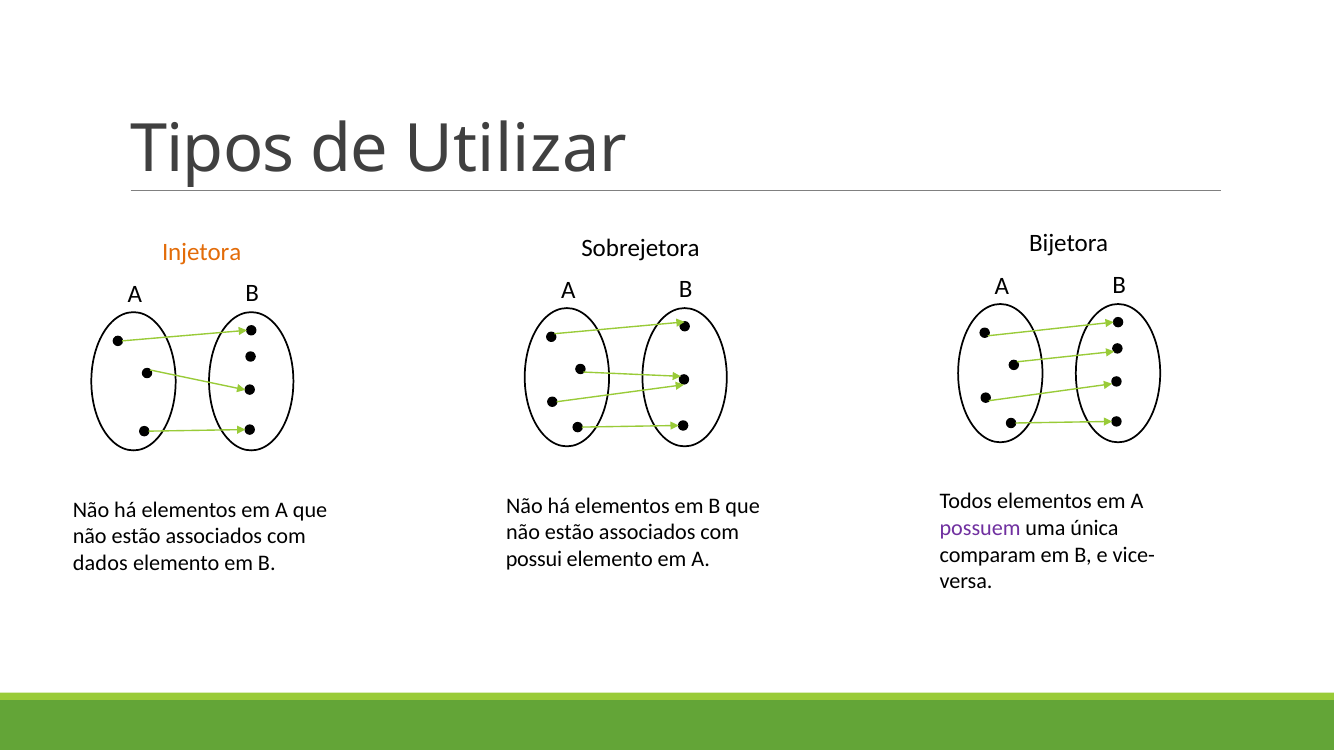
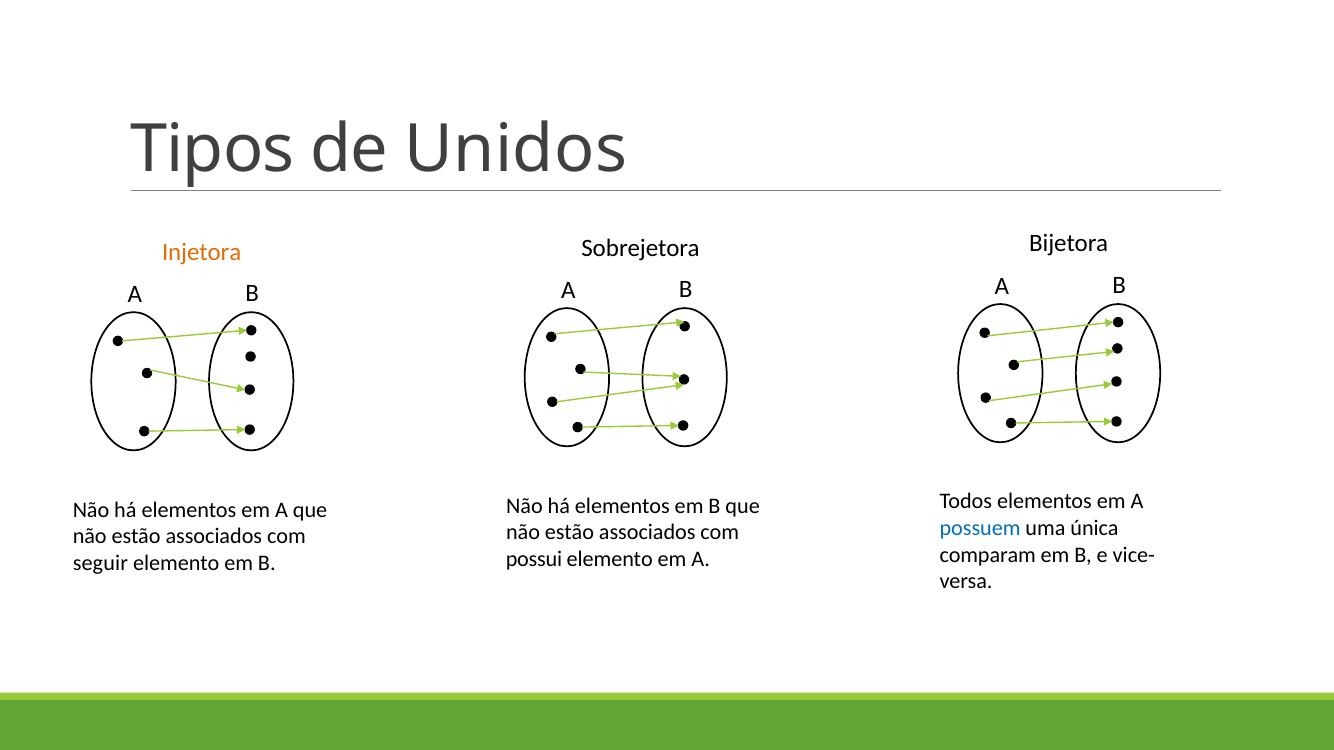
Utilizar: Utilizar -> Unidos (516, 149)
possuem colour: purple -> blue (980, 528)
dados: dados -> seguir (100, 563)
